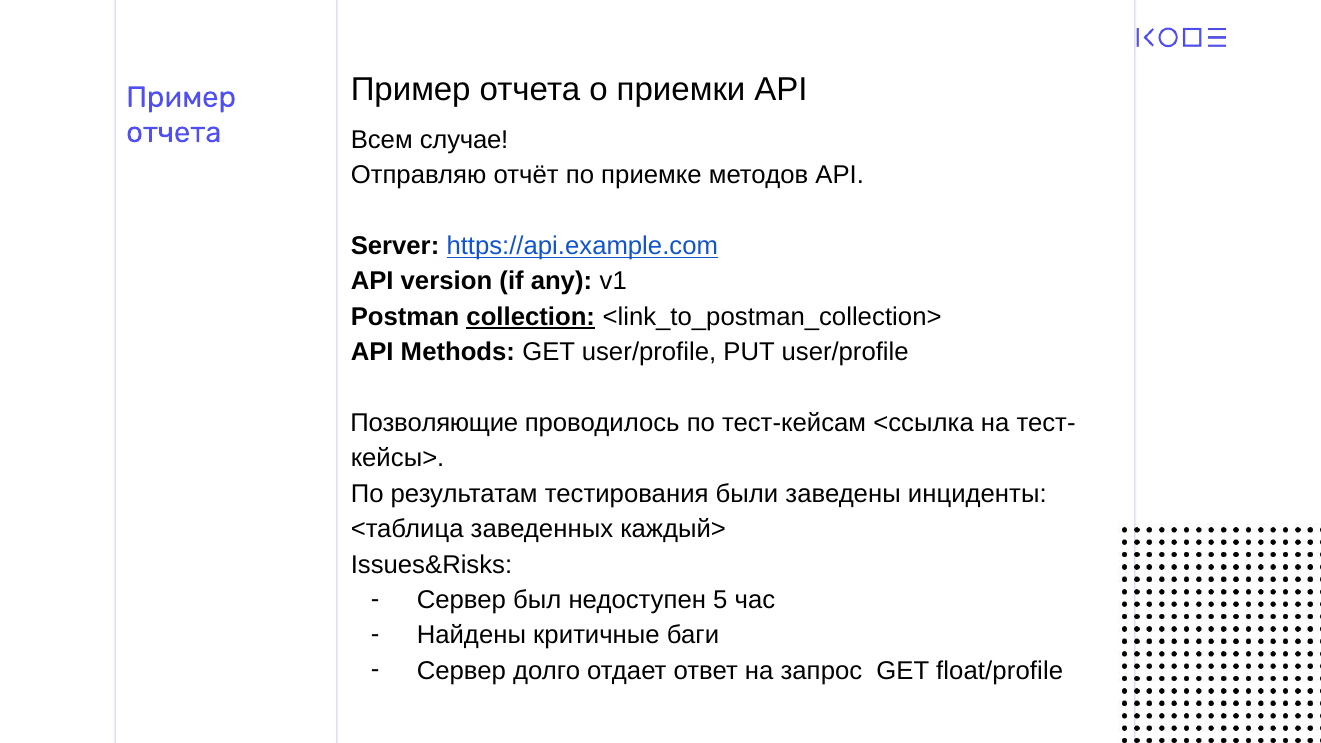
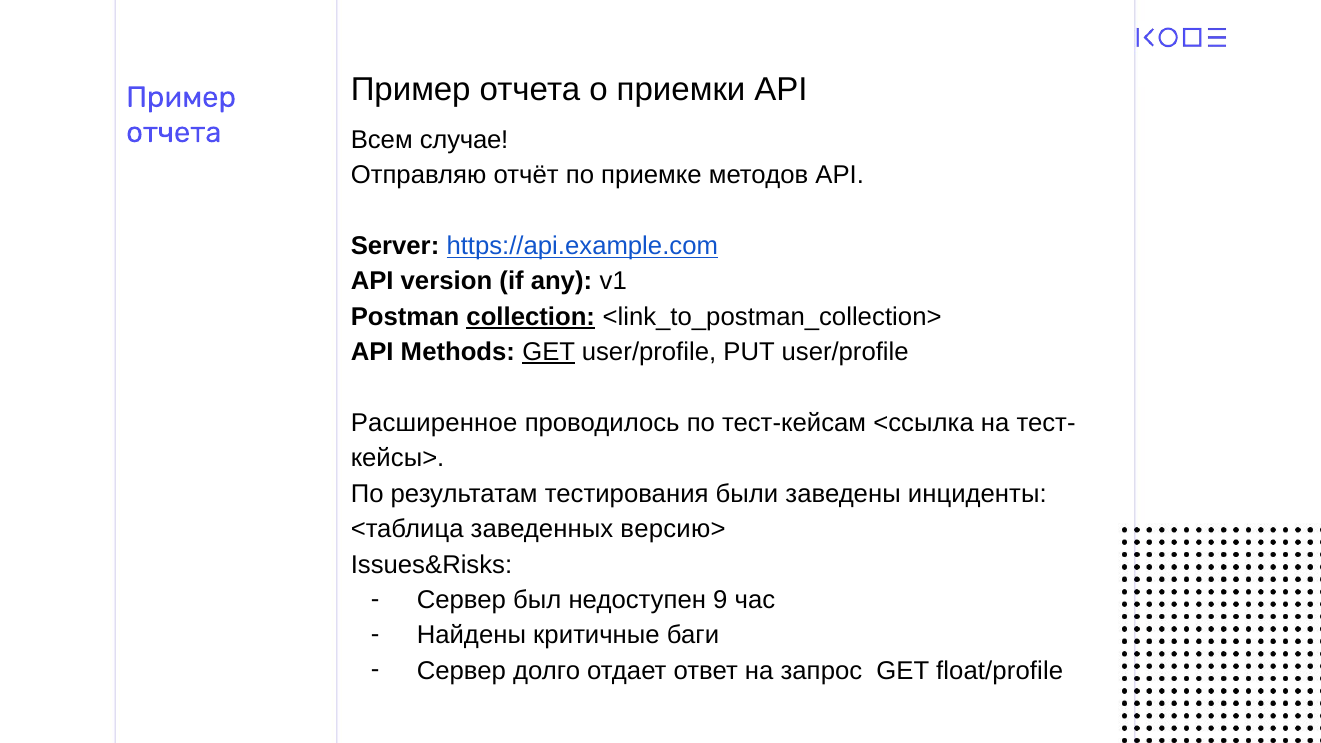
GET underline: none -> present (549, 352)
Позволяющие: Позволяющие -> Расширенное (434, 423)
каждый>: каждый> -> версию> (673, 529)
5: 5 -> 9 (720, 600)
